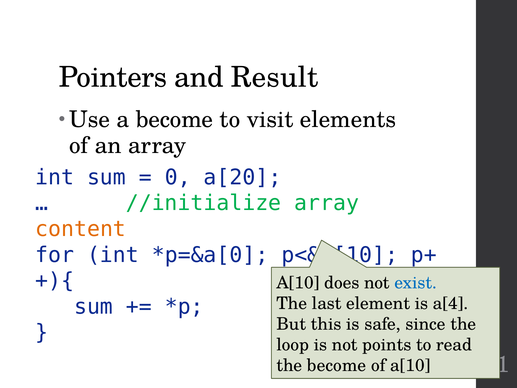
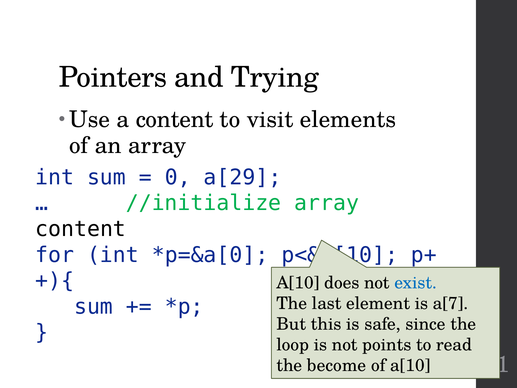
Result: Result -> Trying (275, 77)
a become: become -> content (175, 119)
a[20: a[20 -> a[29 (243, 177)
content colour: orange -> black (81, 229)
a[4: a[4 -> a[7 (451, 303)
